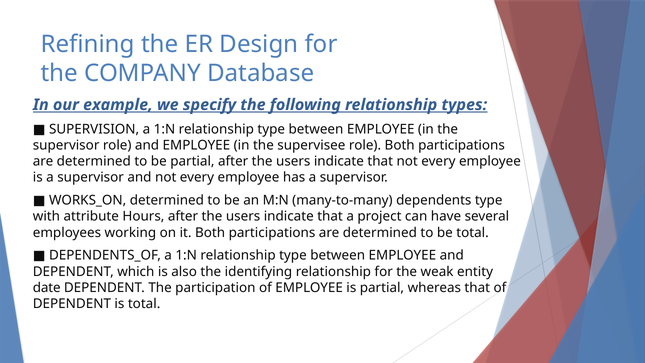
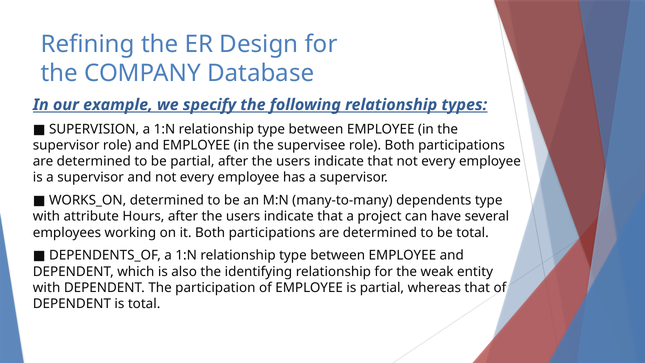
date: date -> with (47, 288)
